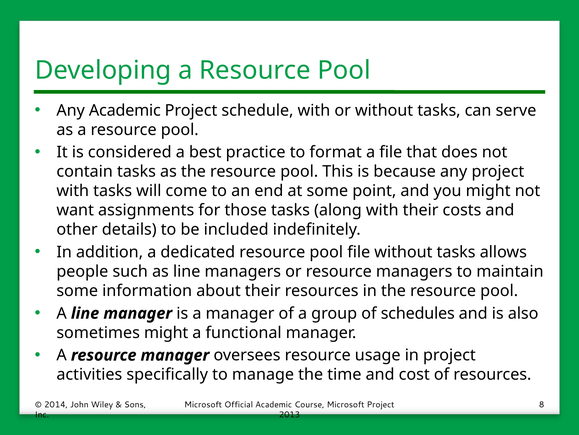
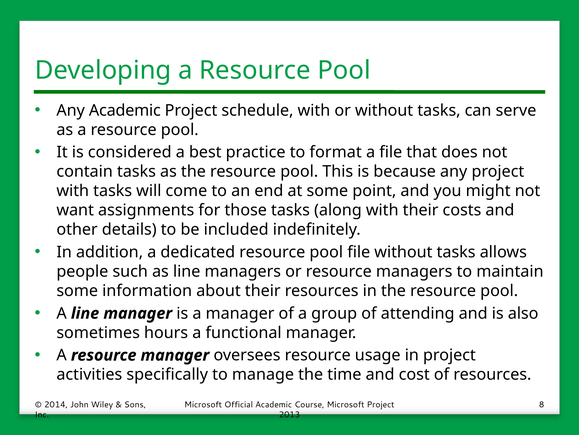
schedules: schedules -> attending (418, 313)
sometimes might: might -> hours (166, 332)
